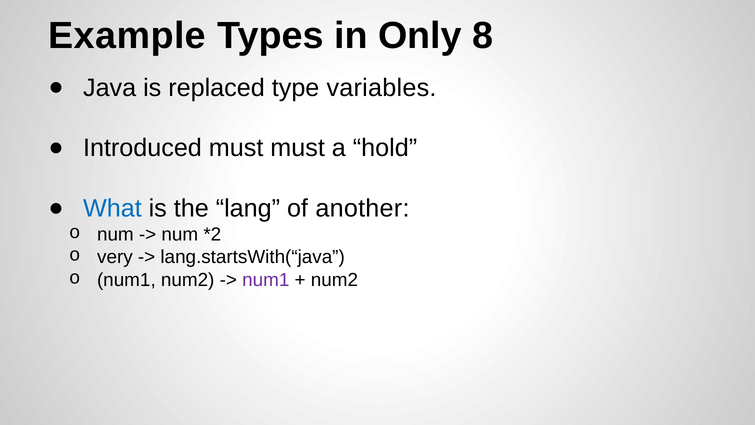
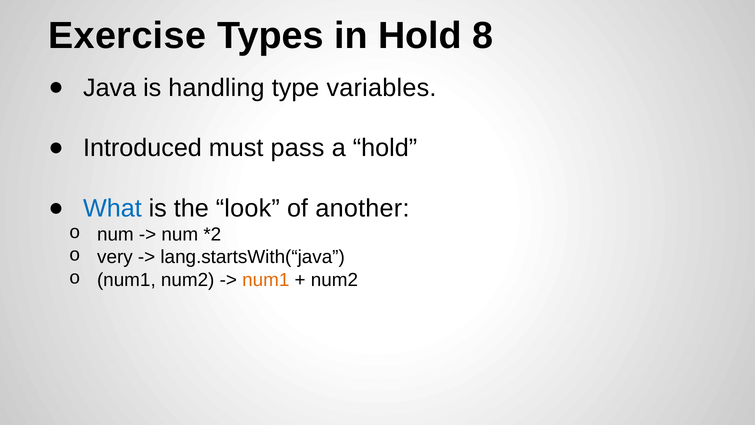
Example: Example -> Exercise (127, 36)
in Only: Only -> Hold (420, 36)
replaced: replaced -> handling (216, 88)
must must: must -> pass (297, 148)
lang: lang -> look (248, 208)
num1 colour: purple -> orange (266, 280)
